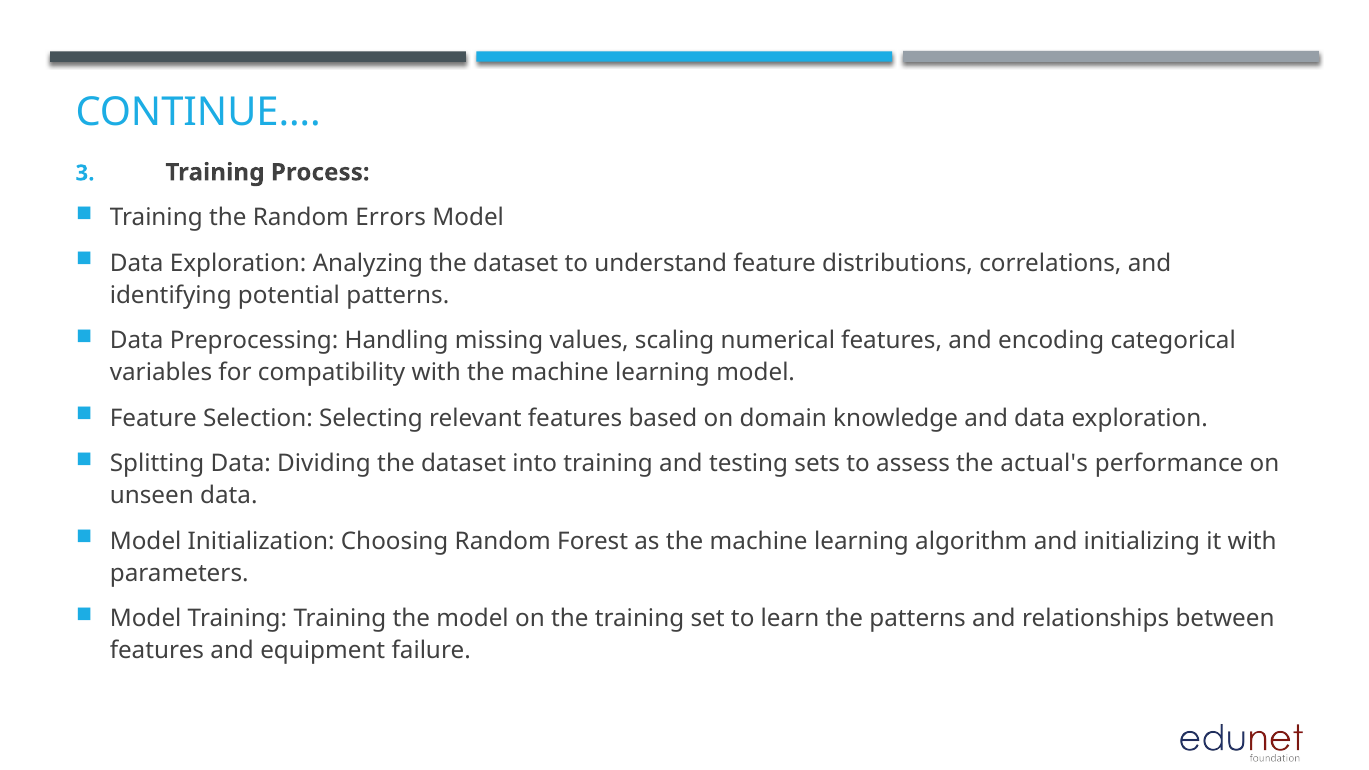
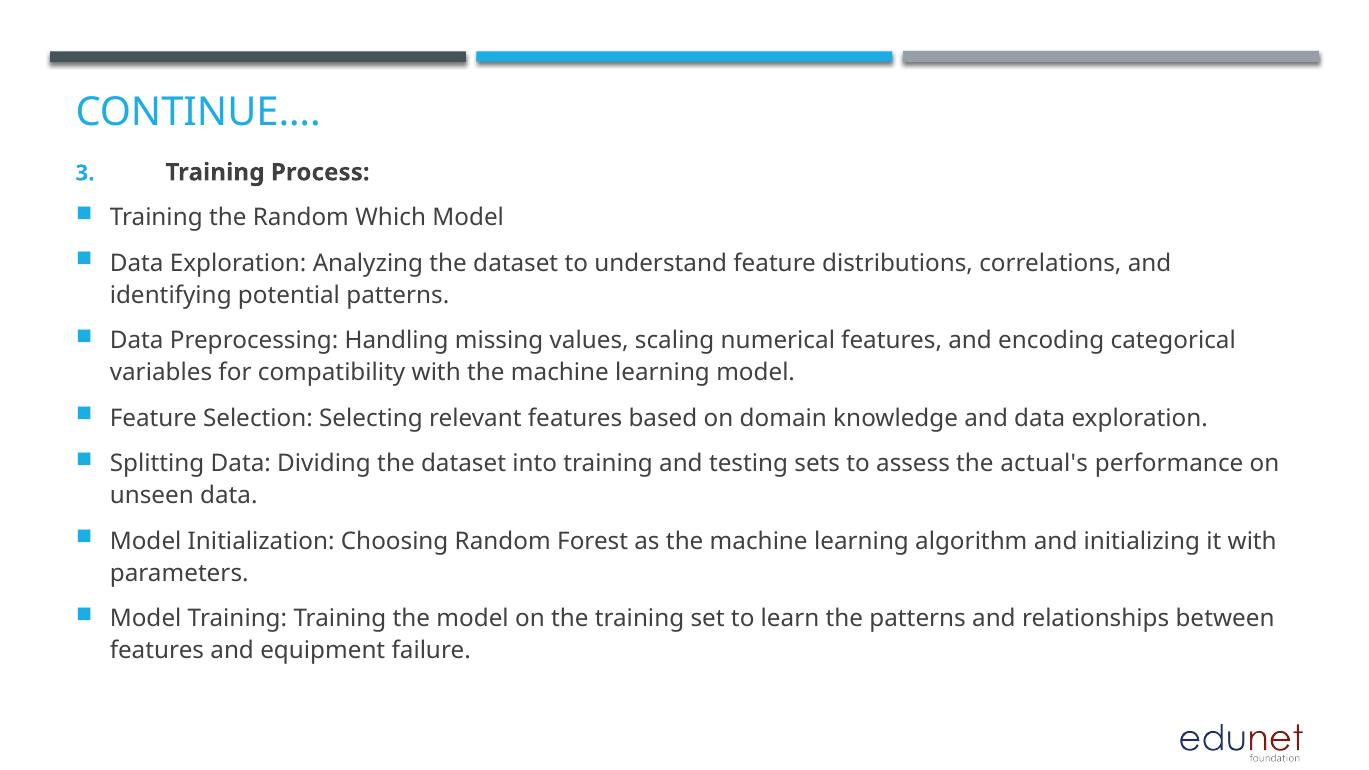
Errors: Errors -> Which (391, 218)
